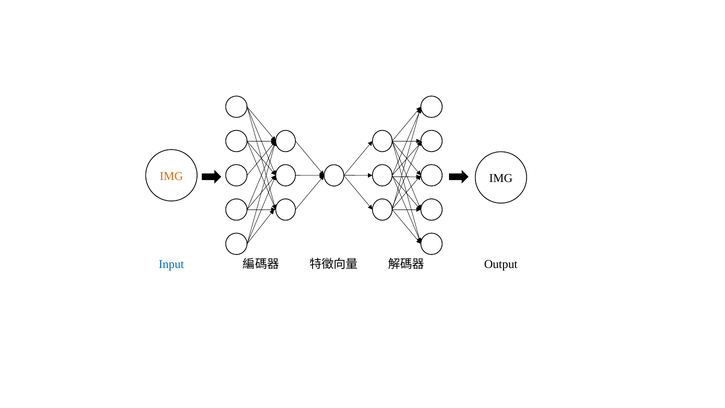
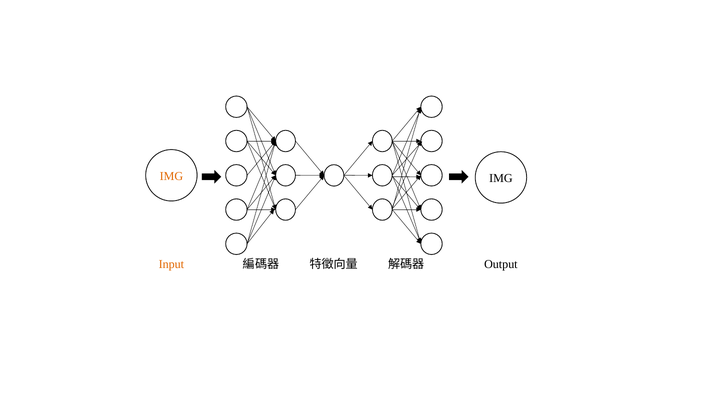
Input colour: blue -> orange (171, 264)
